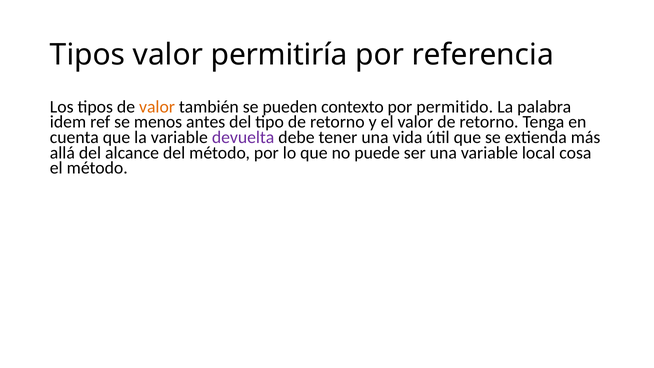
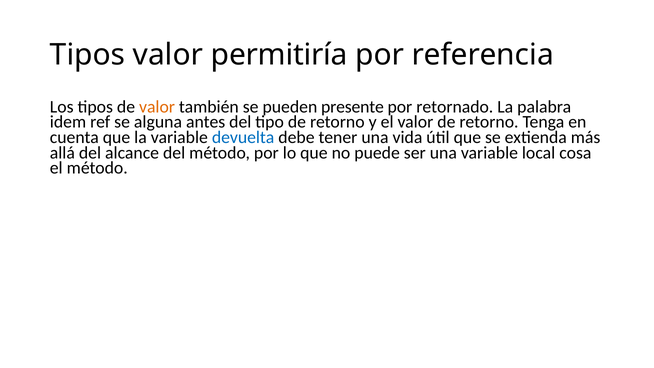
contexto: contexto -> presente (352, 107)
permitido: permitido -> retornado (455, 107)
menos: menos -> alguna (158, 122)
devuelta colour: purple -> blue (243, 137)
